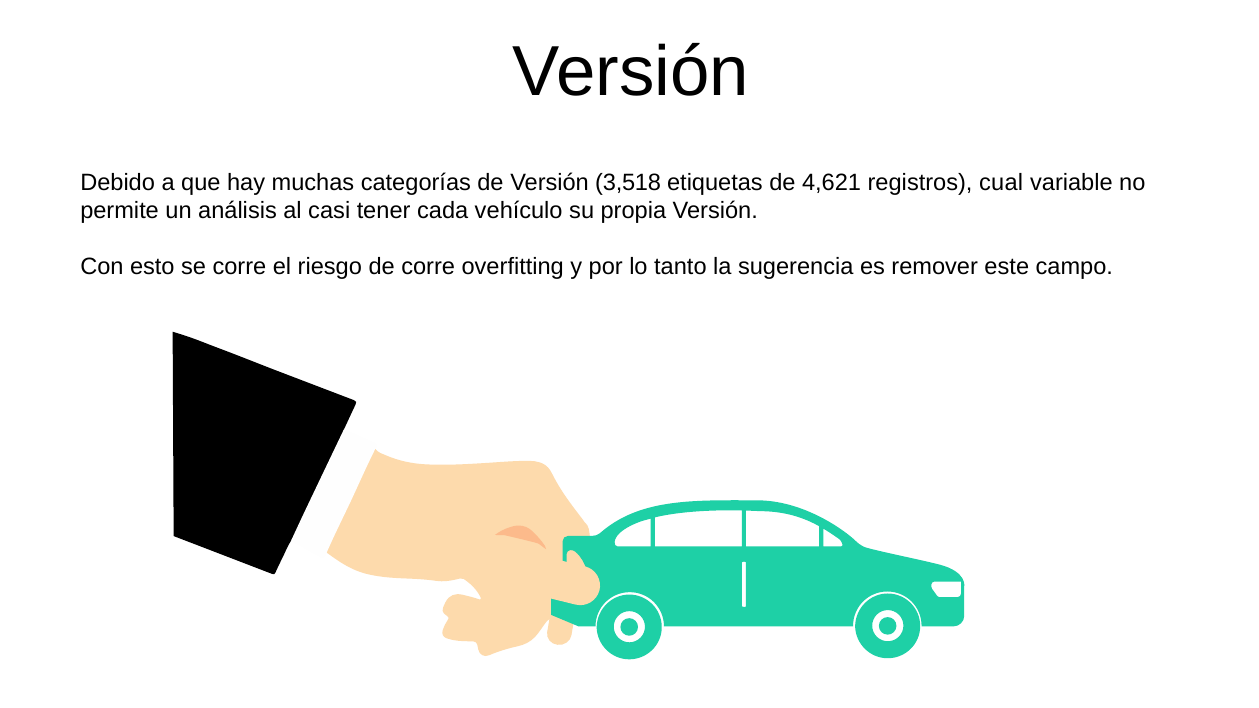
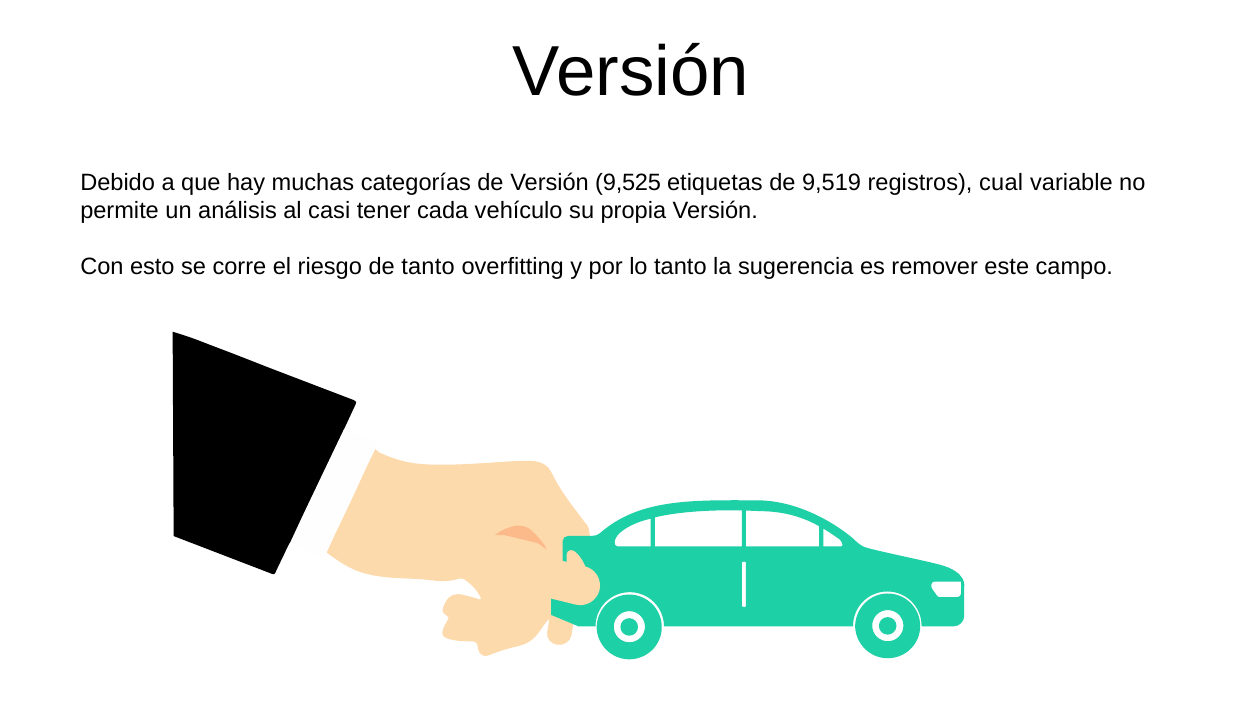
3,518: 3,518 -> 9,525 (628, 182)
4,621: 4,621 -> 9,519 (832, 182)
de corre: corre -> tanto (428, 267)
